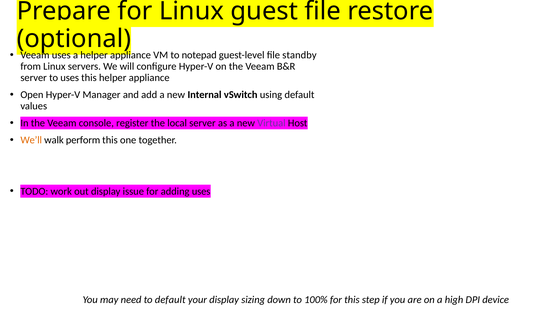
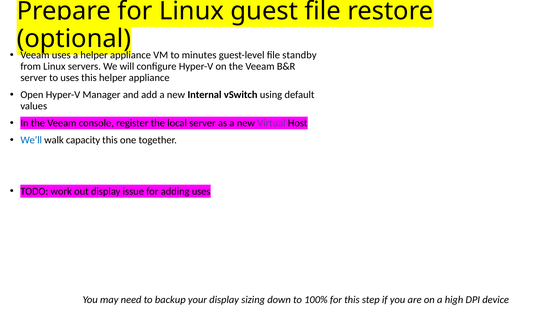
notepad: notepad -> minutes (199, 55)
We’ll colour: orange -> blue (31, 140)
perform: perform -> capacity (83, 140)
to default: default -> backup (170, 300)
